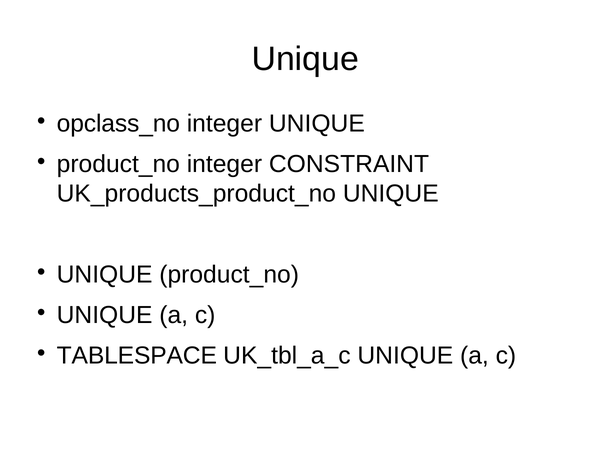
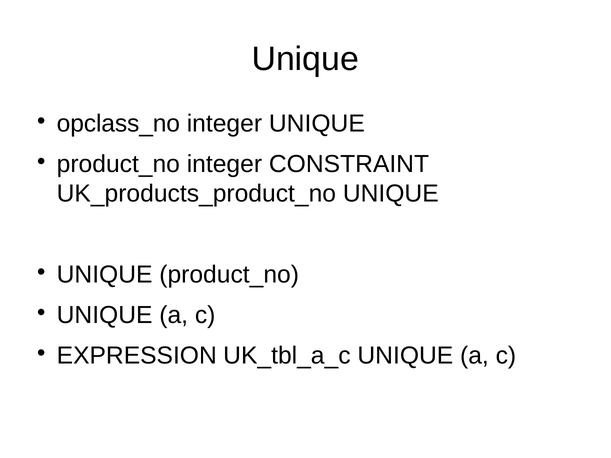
TABLESPACE: TABLESPACE -> EXPRESSION (137, 356)
